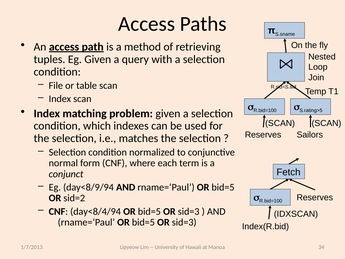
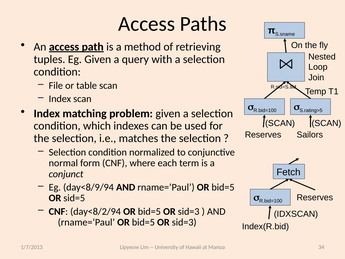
sid=2: sid=2 -> sid=5 (74, 198)
day<8/4/94: day<8/4/94 -> day<8/2/94 (96, 211)
